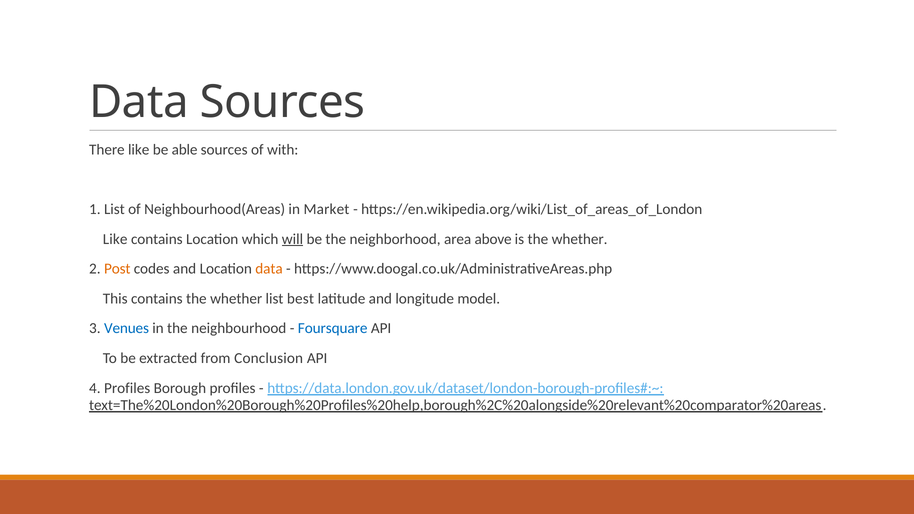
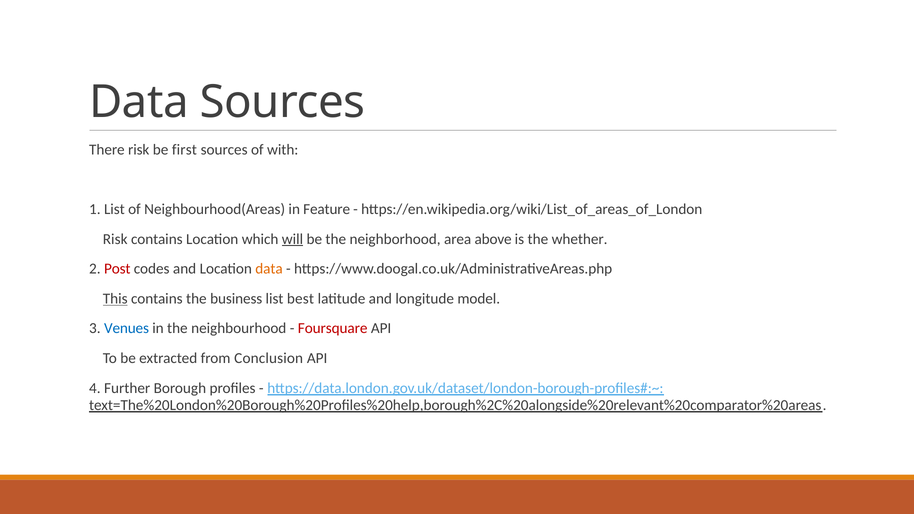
There like: like -> risk (139, 150)
able: able -> first (184, 150)
Market: Market -> Feature (327, 209)
Like: Like -> Risk (115, 239)
Post colour: orange -> red (117, 269)
This underline: none -> present (115, 299)
contains the whether: whether -> business (236, 299)
Foursquare colour: blue -> red (333, 329)
4 Profiles: Profiles -> Further (127, 388)
